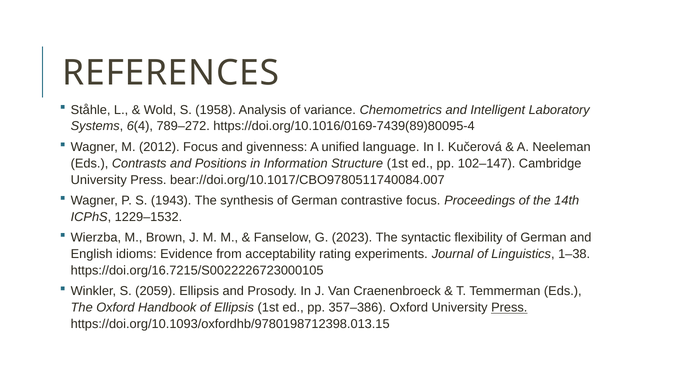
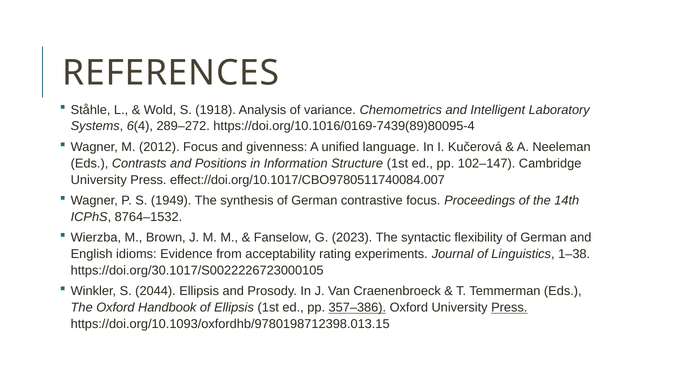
1958: 1958 -> 1918 (216, 110)
789–272: 789–272 -> 289–272 (183, 126)
bear://doi.org/10.1017/CBO9780511740084.007: bear://doi.org/10.1017/CBO9780511740084.007 -> effect://doi.org/10.1017/CBO9780511740084.007 (307, 180)
1943: 1943 -> 1949 (171, 200)
1229–1532: 1229–1532 -> 8764–1532 (148, 217)
https://doi.org/16.7215/S0022226723000105: https://doi.org/16.7215/S0022226723000105 -> https://doi.org/30.1017/S0022226723000105 (197, 270)
2059: 2059 -> 2044 (155, 291)
357–386 underline: none -> present (357, 307)
